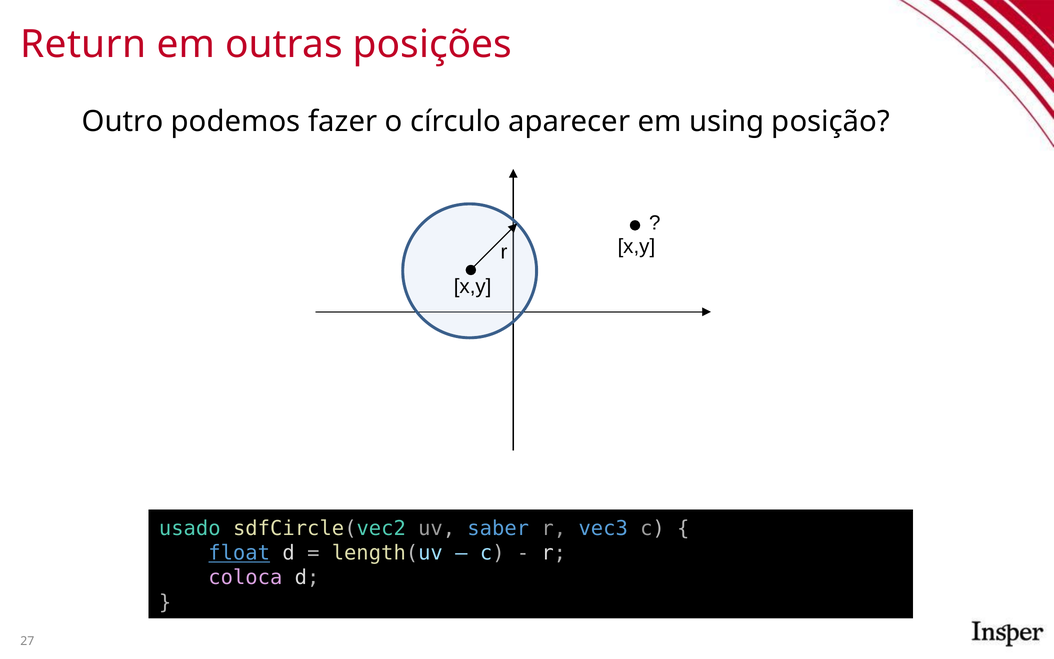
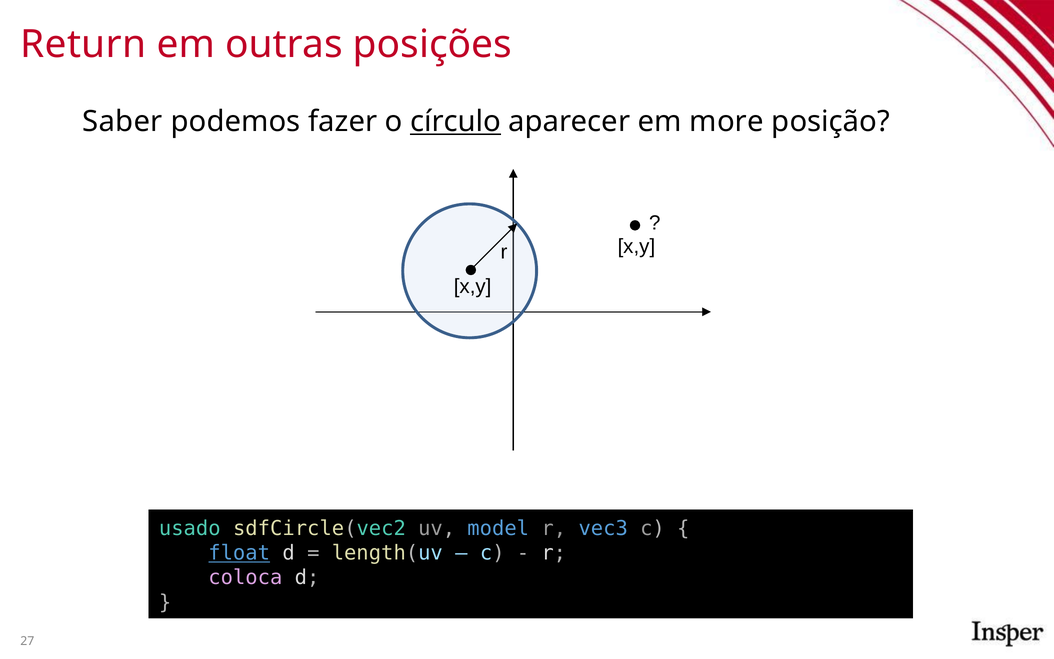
Outro: Outro -> Saber (122, 122)
círculo underline: none -> present (456, 122)
using: using -> more (727, 122)
saber: saber -> model (498, 528)
